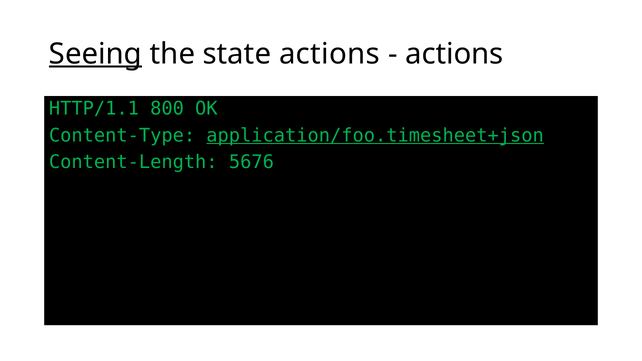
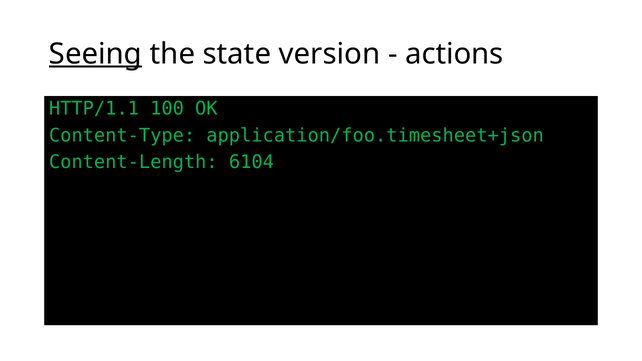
state actions: actions -> version (330, 54)
800: 800 -> 100 (167, 109)
application/foo.timesheet+json underline: present -> none (375, 135)
5676: 5676 -> 6104 (251, 162)
